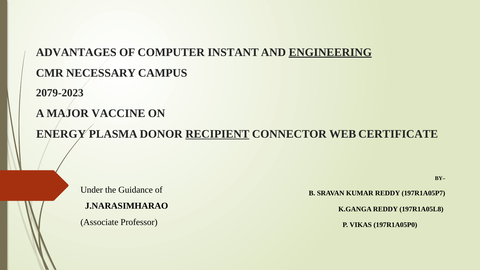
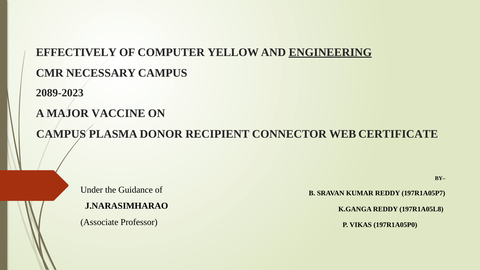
ADVANTAGES: ADVANTAGES -> EFFECTIVELY (76, 52)
INSTANT: INSTANT -> YELLOW (233, 52)
2079-2023: 2079-2023 -> 2089-2023 (60, 93)
ENERGY: ENERGY -> CAMPUS (61, 134)
RECIPIENT underline: present -> none (217, 134)
